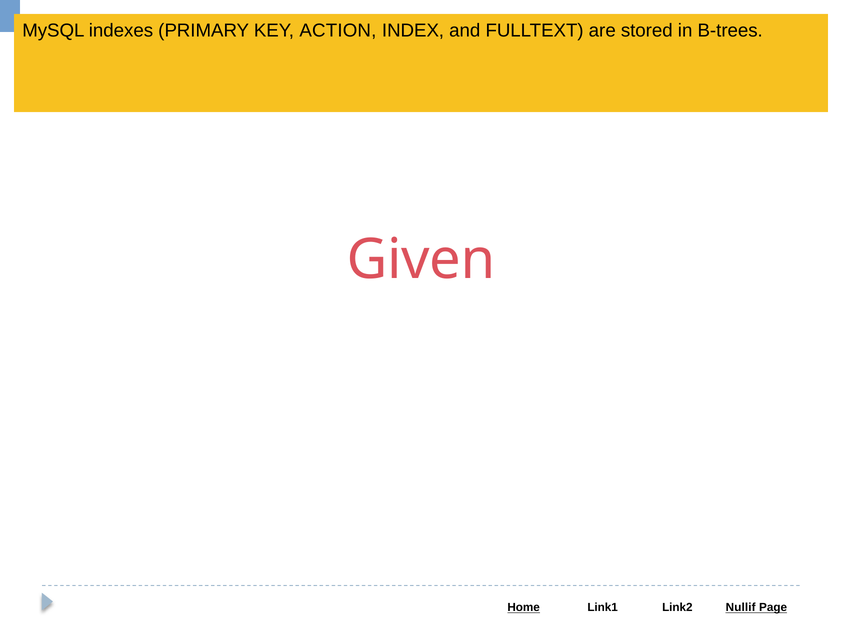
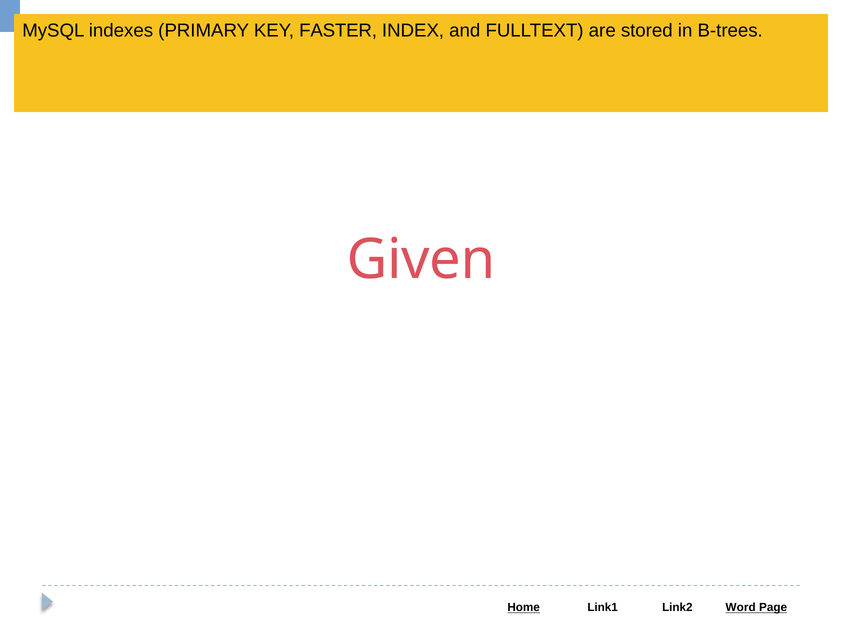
ACTION: ACTION -> FASTER (338, 31)
Nullif: Nullif -> Word (741, 607)
